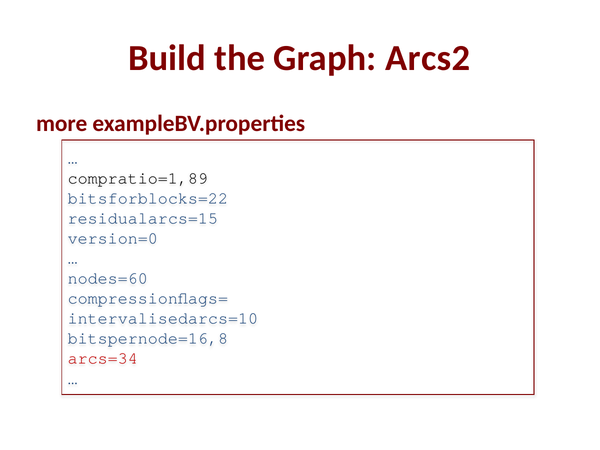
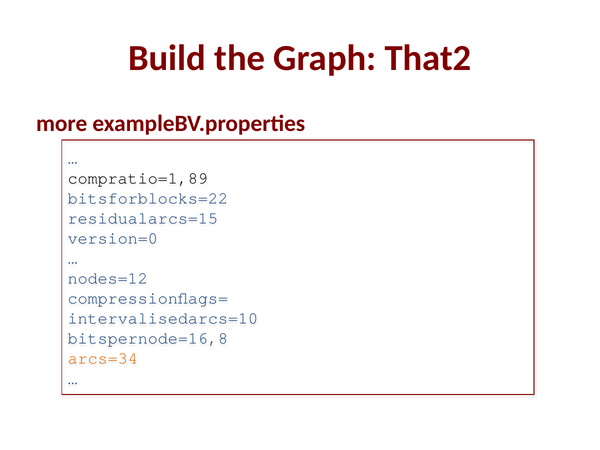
Arcs2: Arcs2 -> That2 (428, 58)
nodes=60: nodes=60 -> nodes=12 (108, 278)
arcs=34 colour: red -> orange (103, 358)
